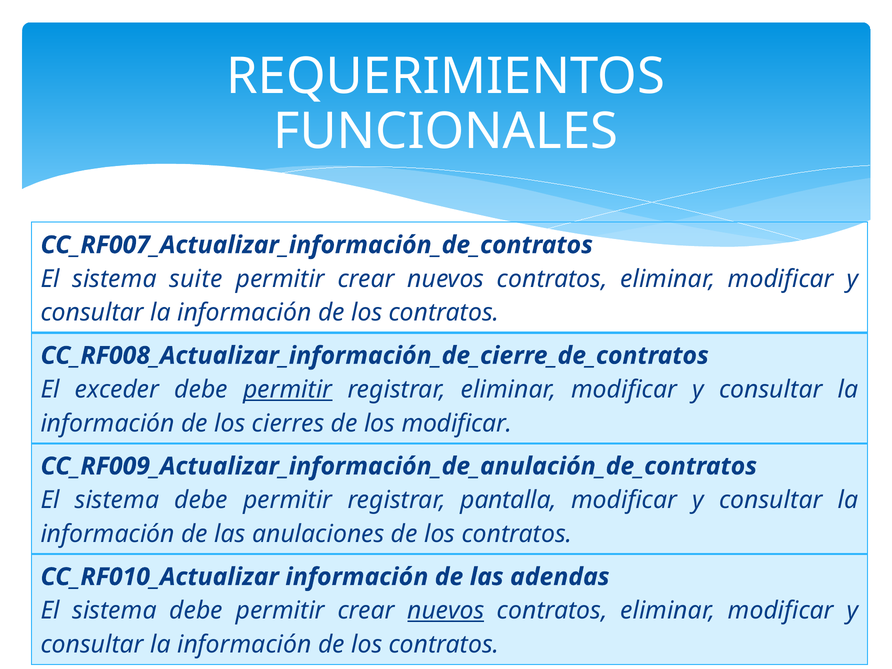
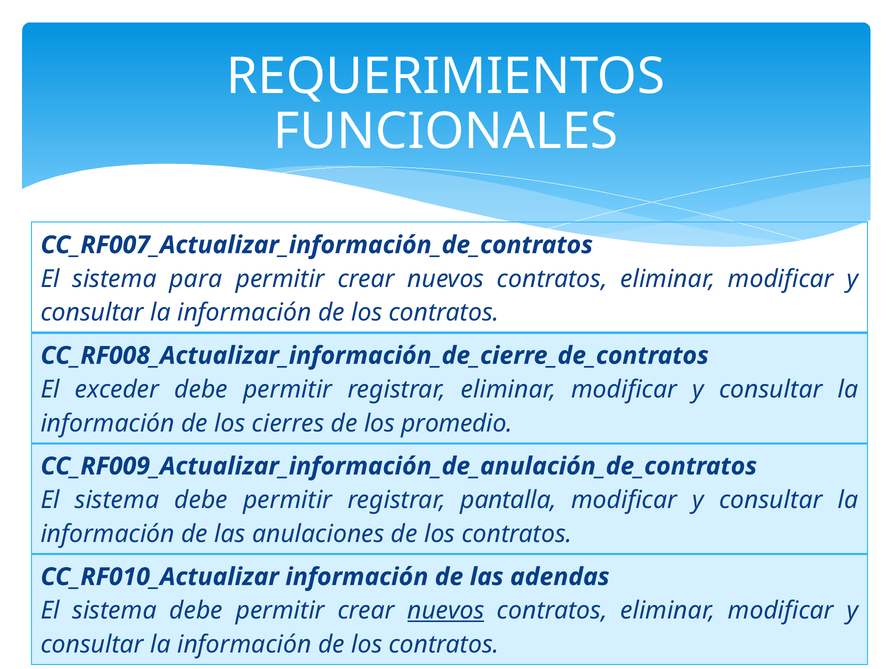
suite: suite -> para (196, 279)
permitir underline: present -> none (288, 390)
los modificar: modificar -> promedio (457, 423)
